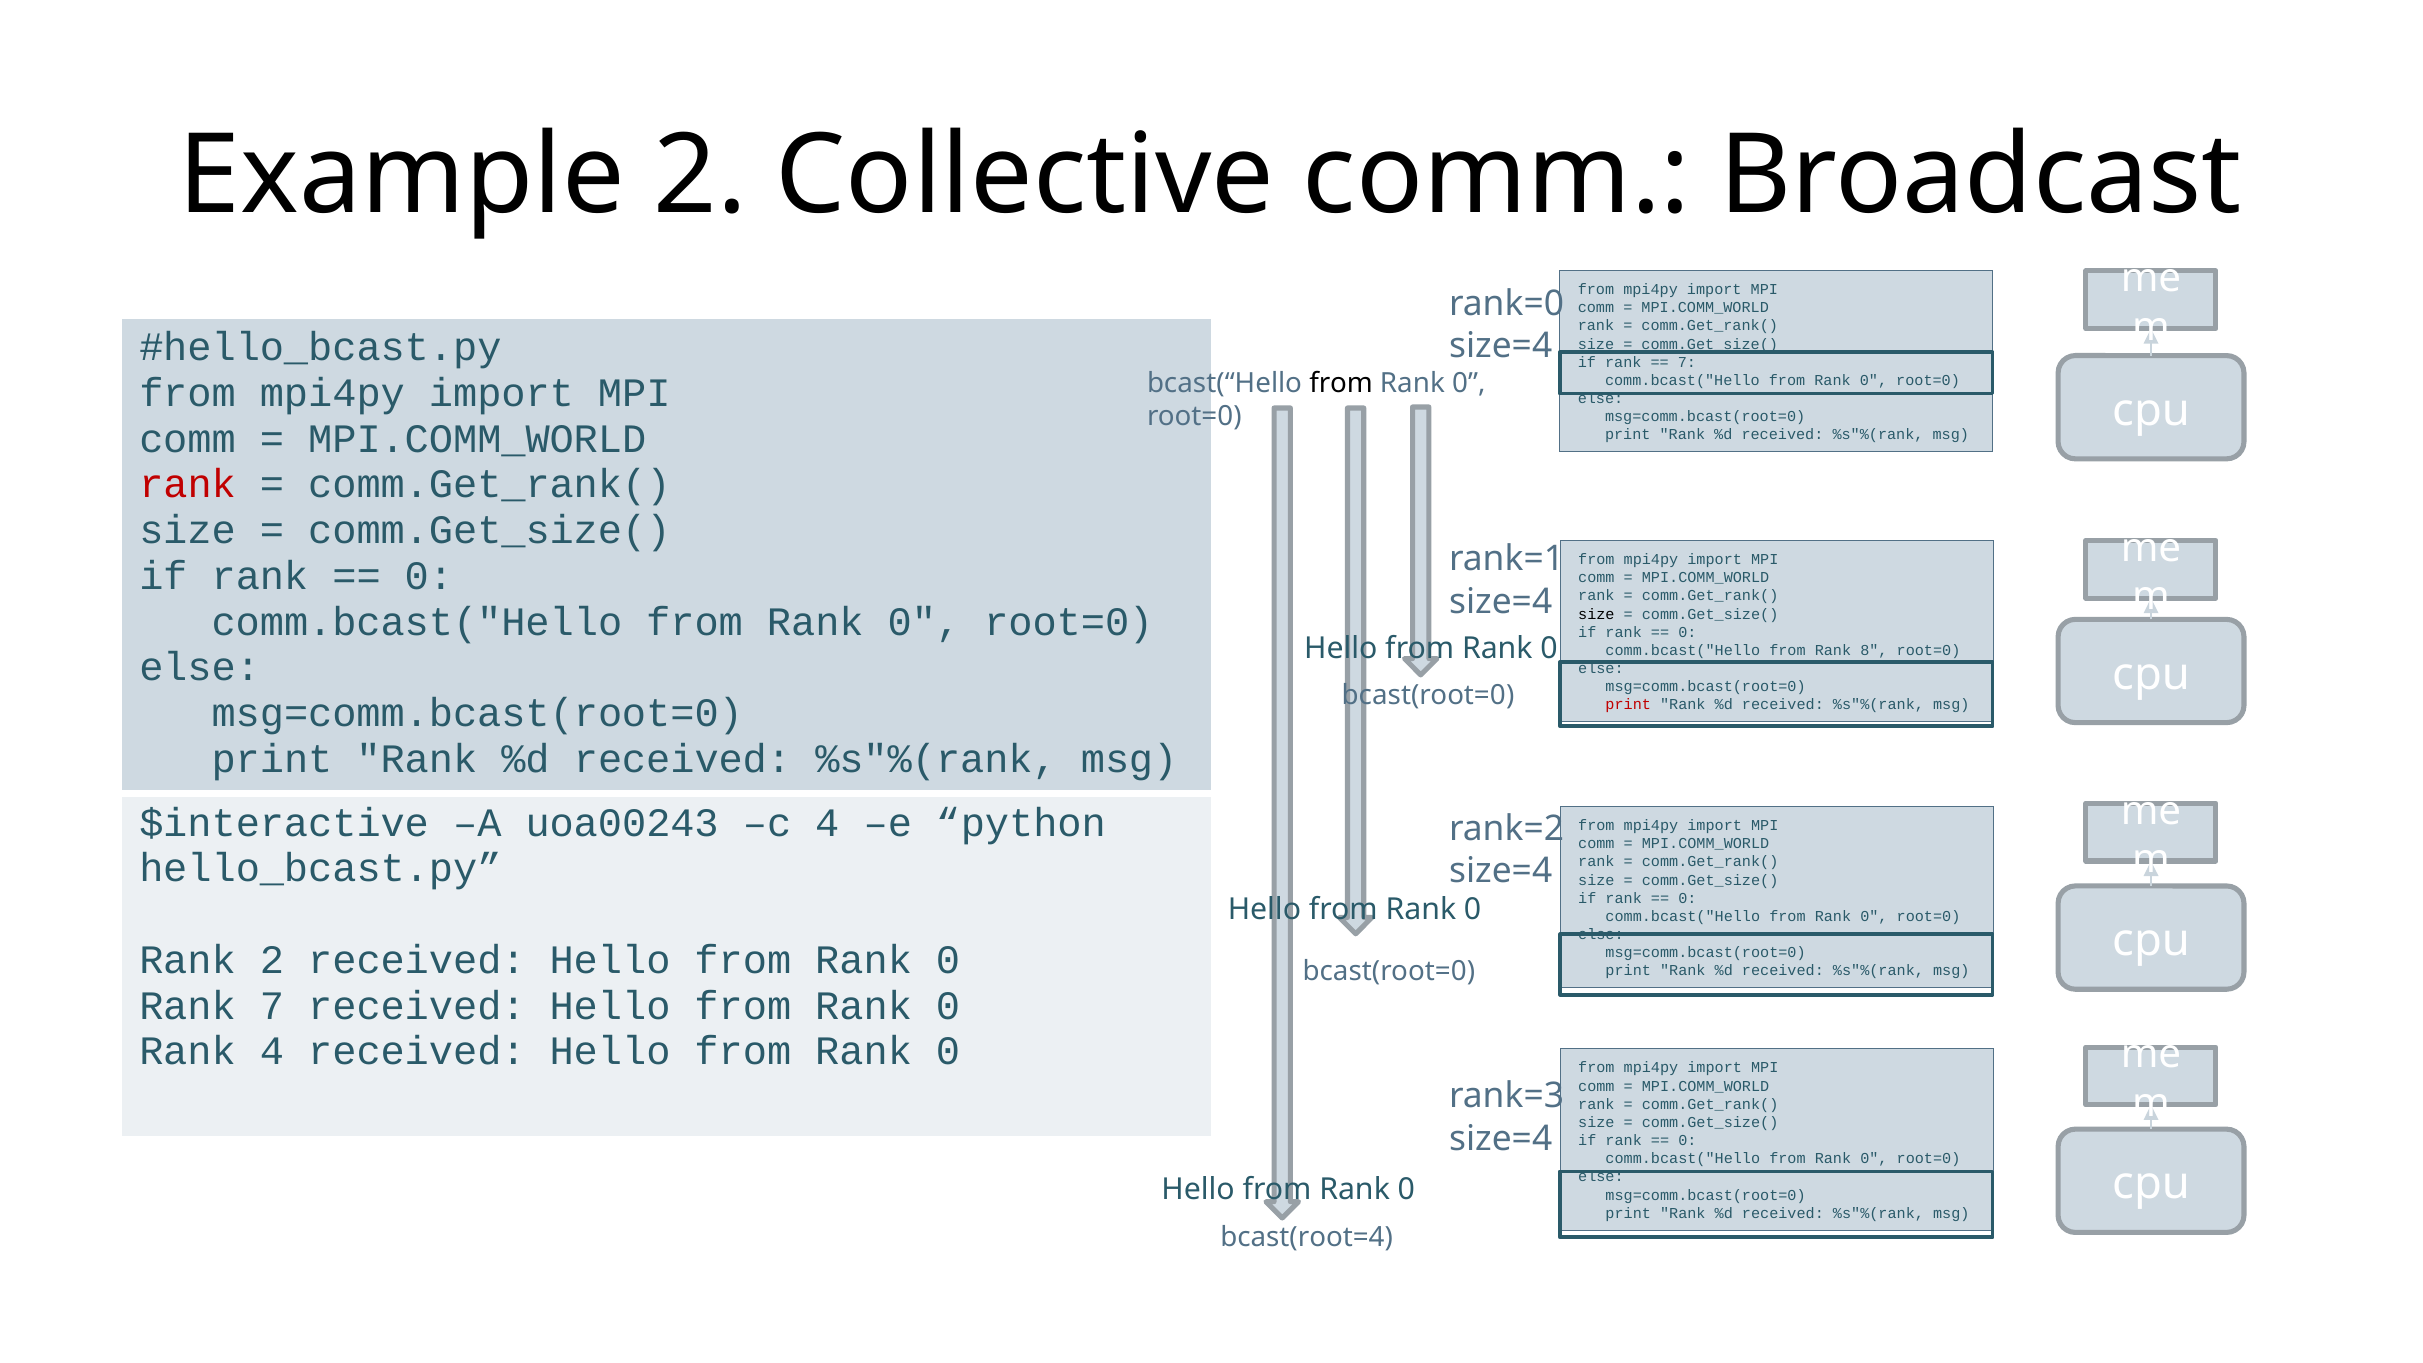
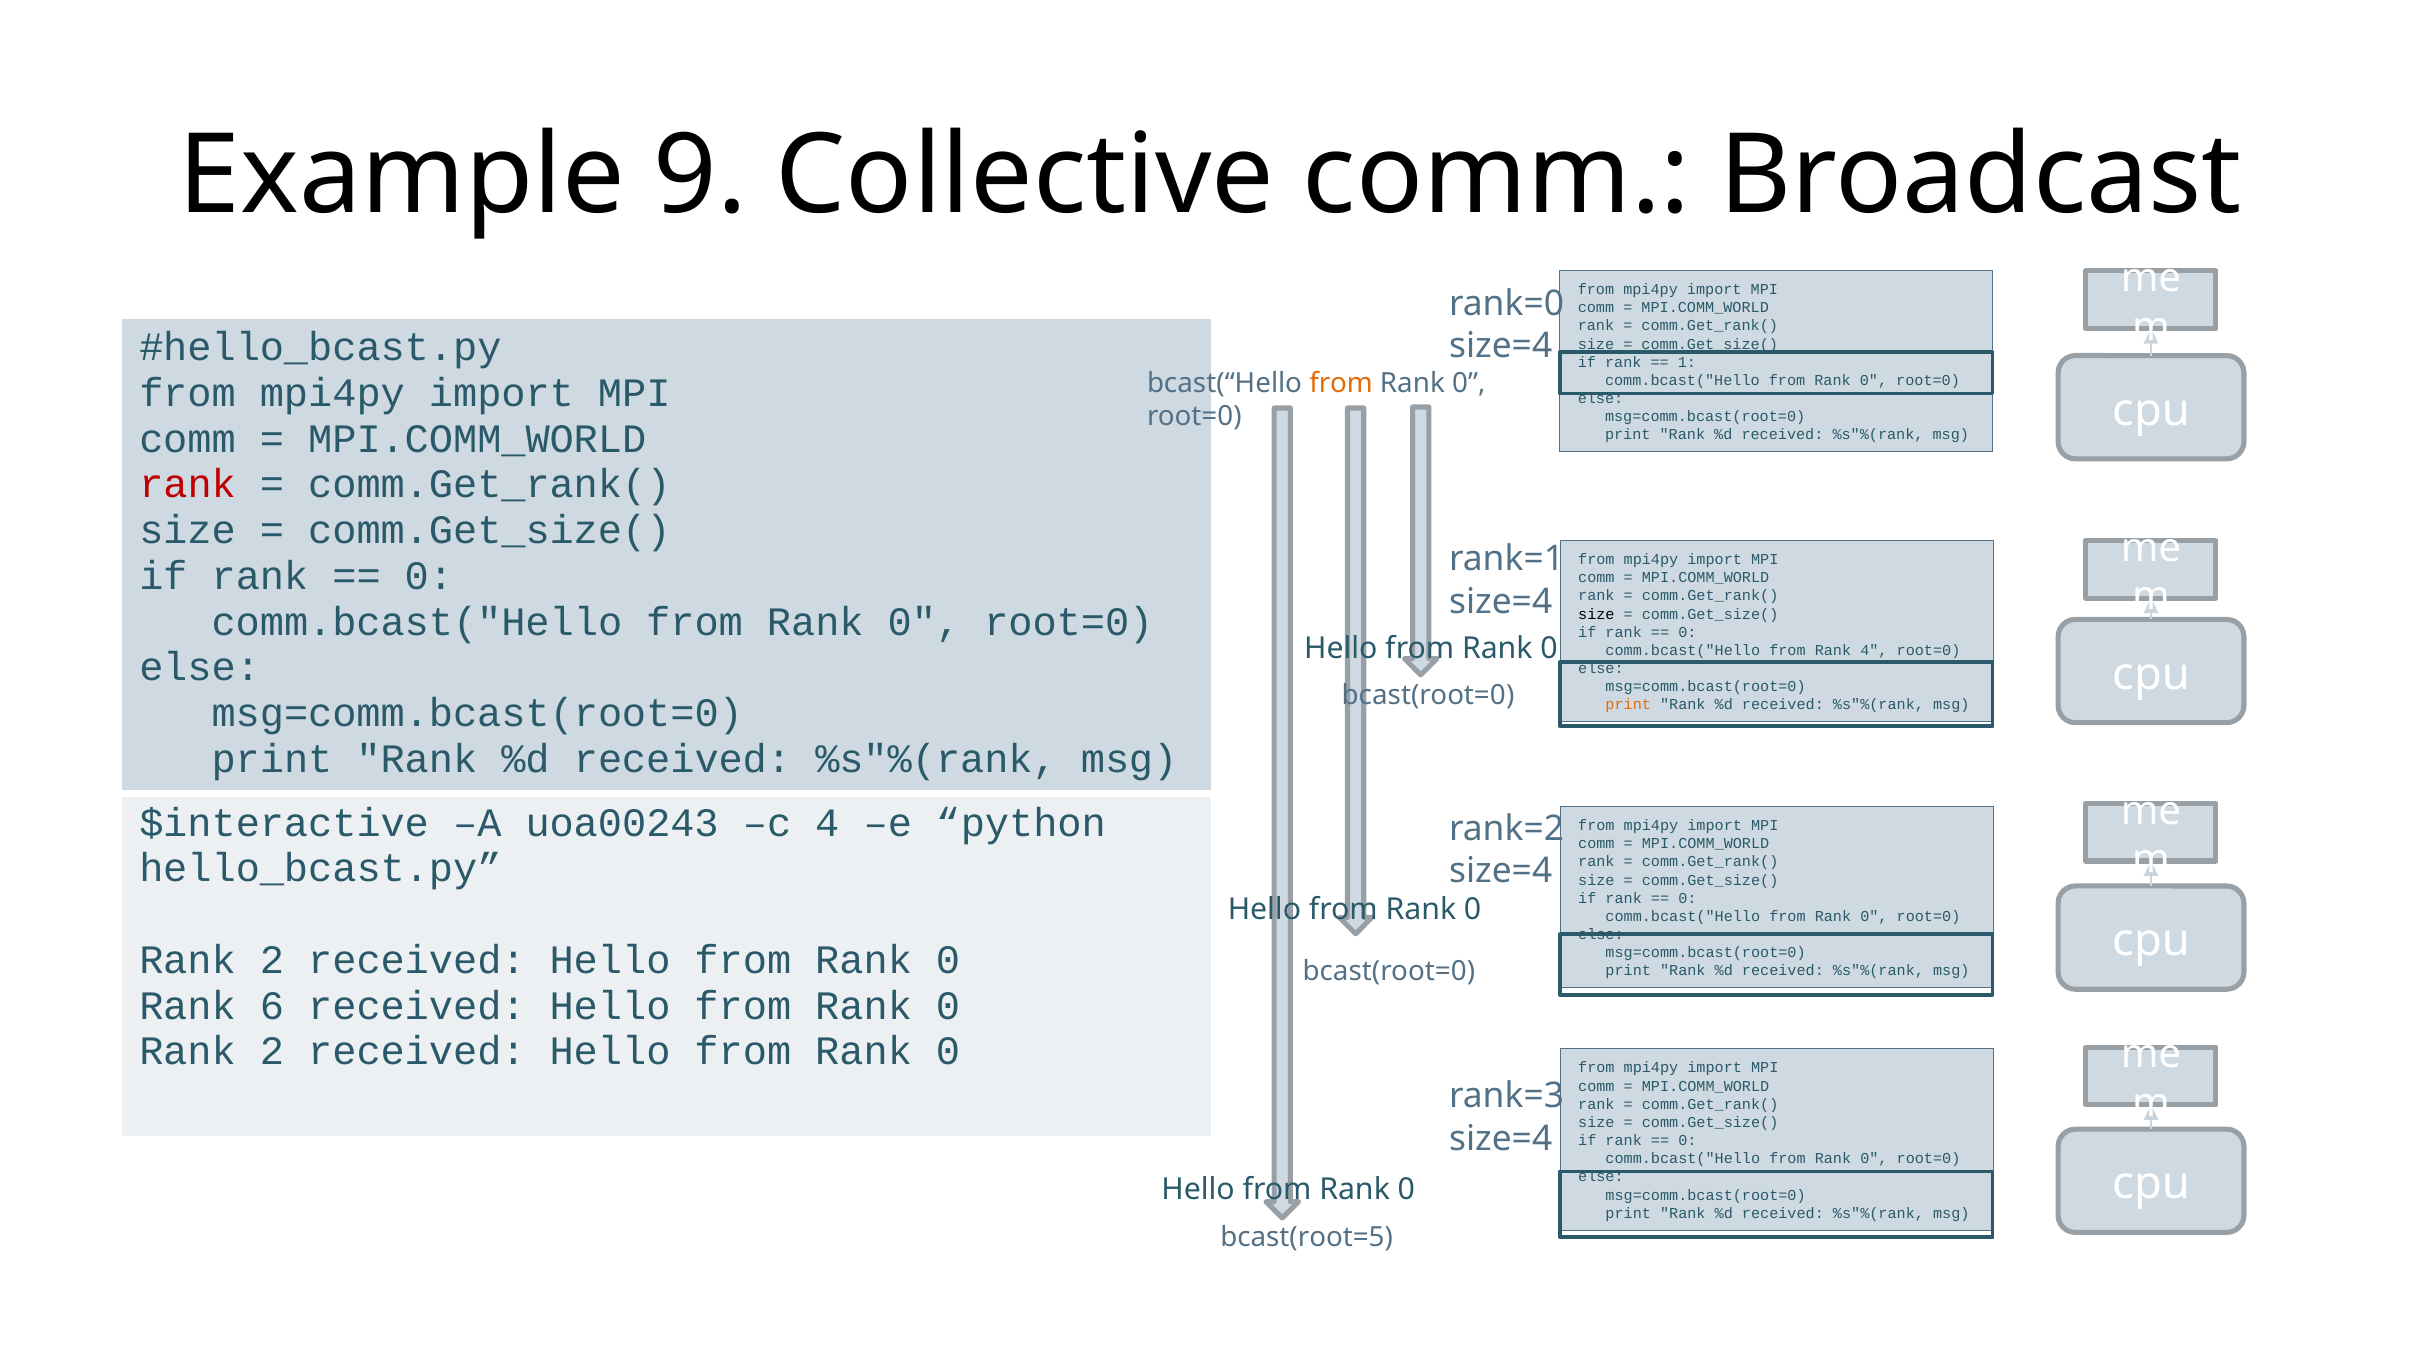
Example 2: 2 -> 9 (700, 176)
7: 7 -> 1 (1687, 362)
from colour: black -> orange (1341, 383)
Rank 8: 8 -> 4 (1874, 650)
print colour: red -> orange (1628, 705)
Rank 7: 7 -> 6 (272, 1006)
4: 4 -> 2 (272, 1051)
bcast(root=4: bcast(root=4 -> bcast(root=5 (1307, 1237)
